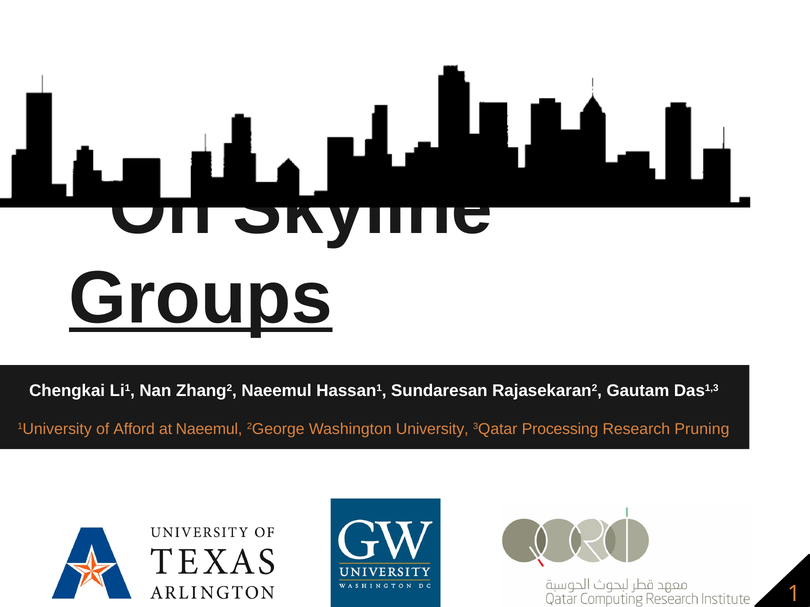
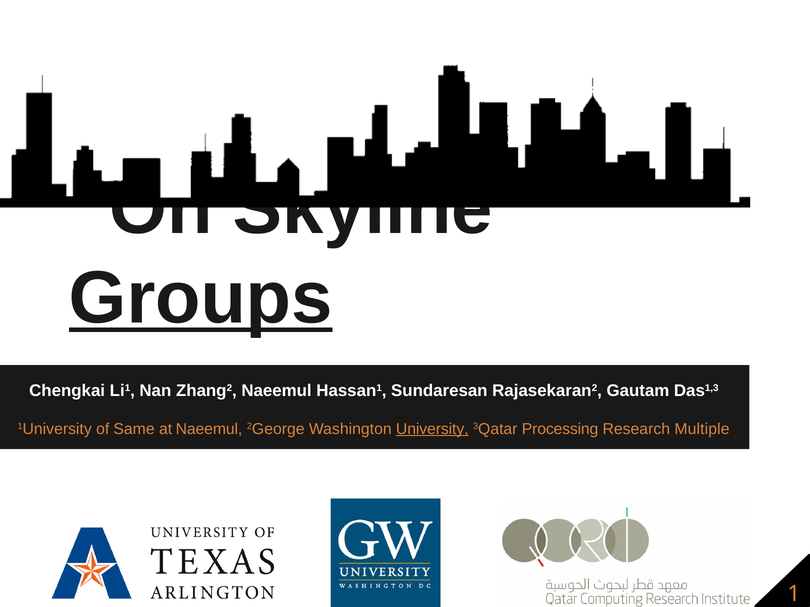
Afford: Afford -> Same (134, 429)
University underline: none -> present (432, 429)
Pruning: Pruning -> Multiple (702, 429)
